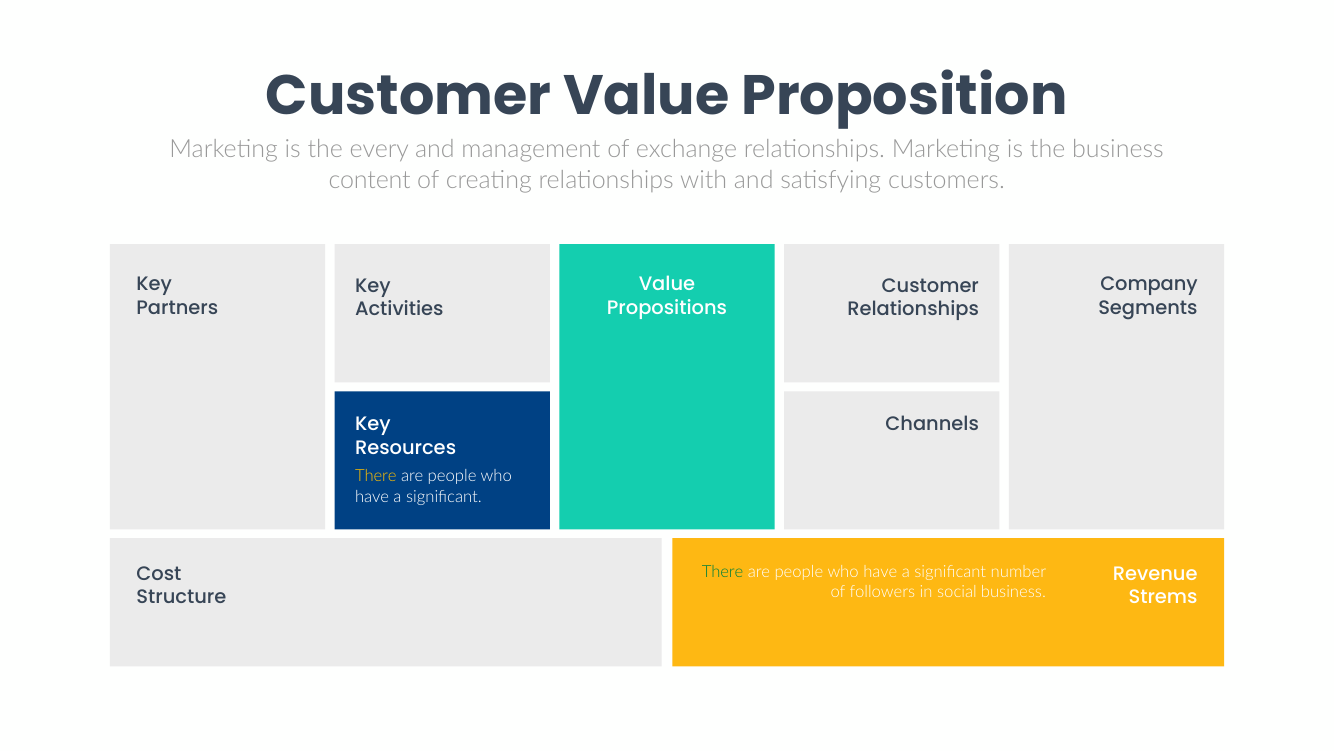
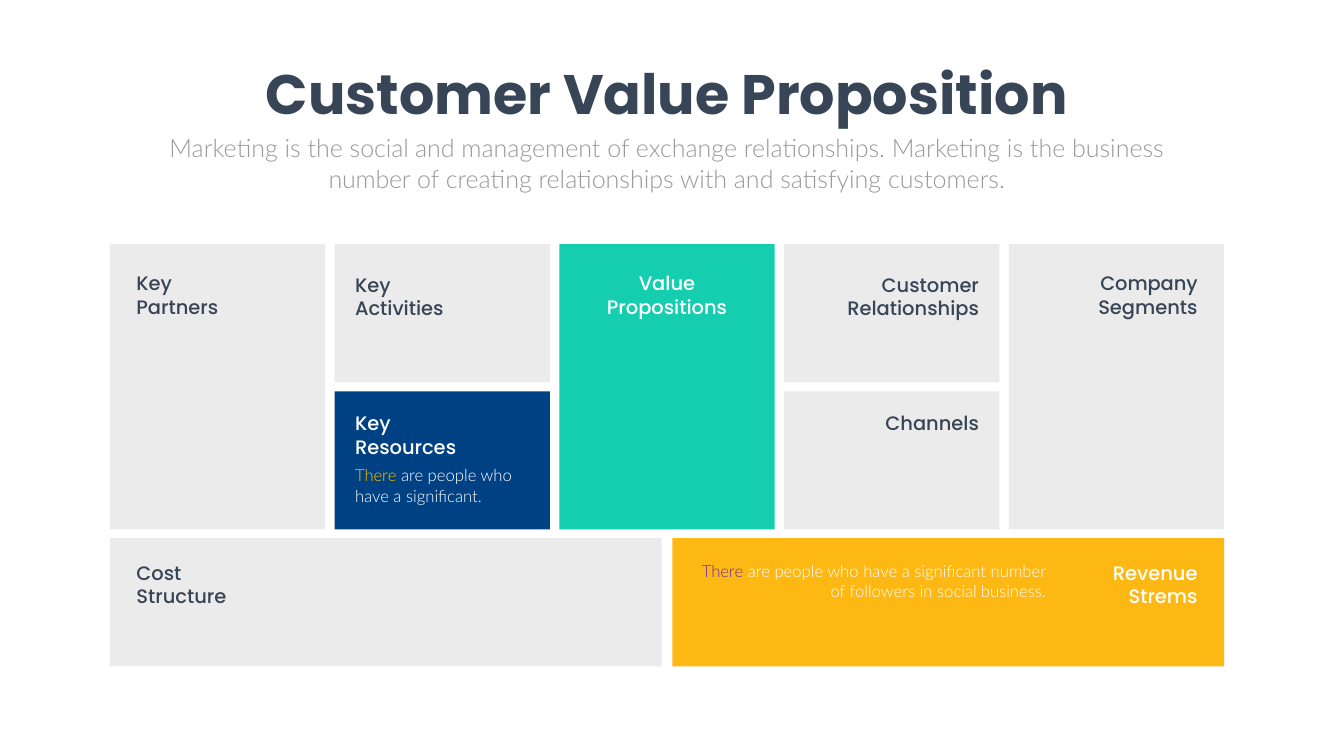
the every: every -> social (379, 150)
content: content -> number (370, 180)
There colour: green -> purple (723, 572)
